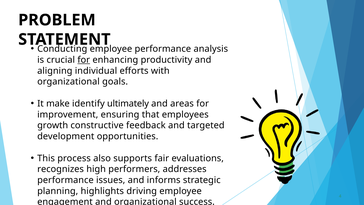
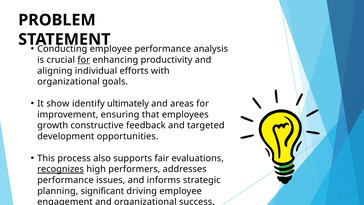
make: make -> show (58, 103)
recognizes underline: none -> present (61, 169)
highlights: highlights -> significant (102, 191)
